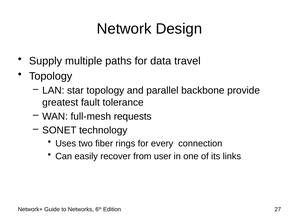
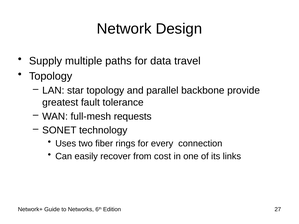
user: user -> cost (163, 156)
